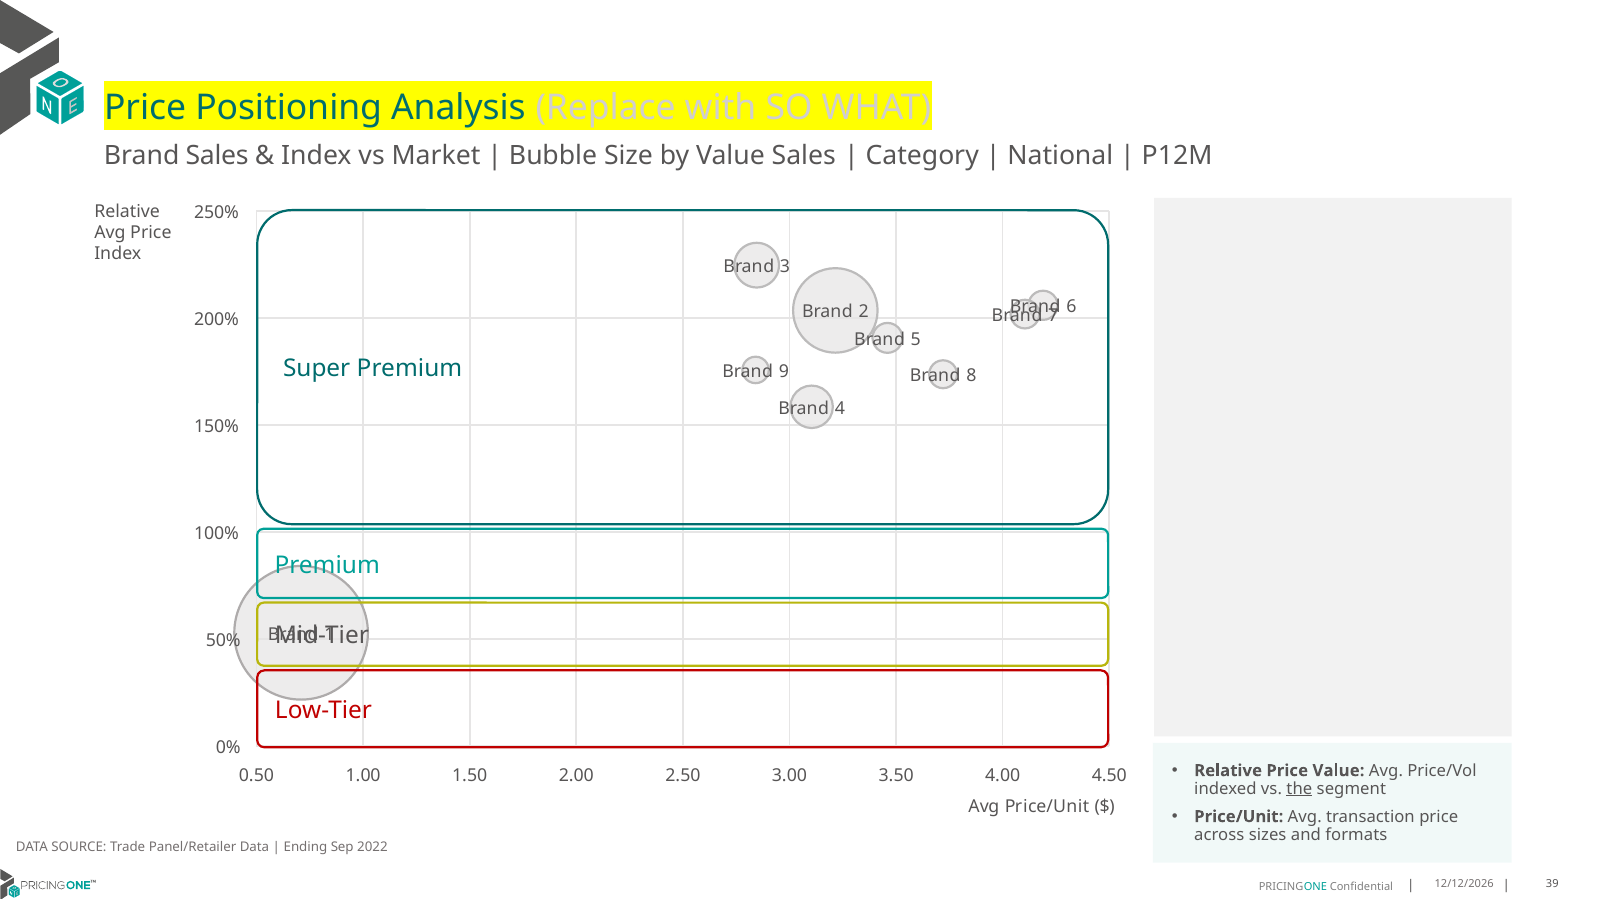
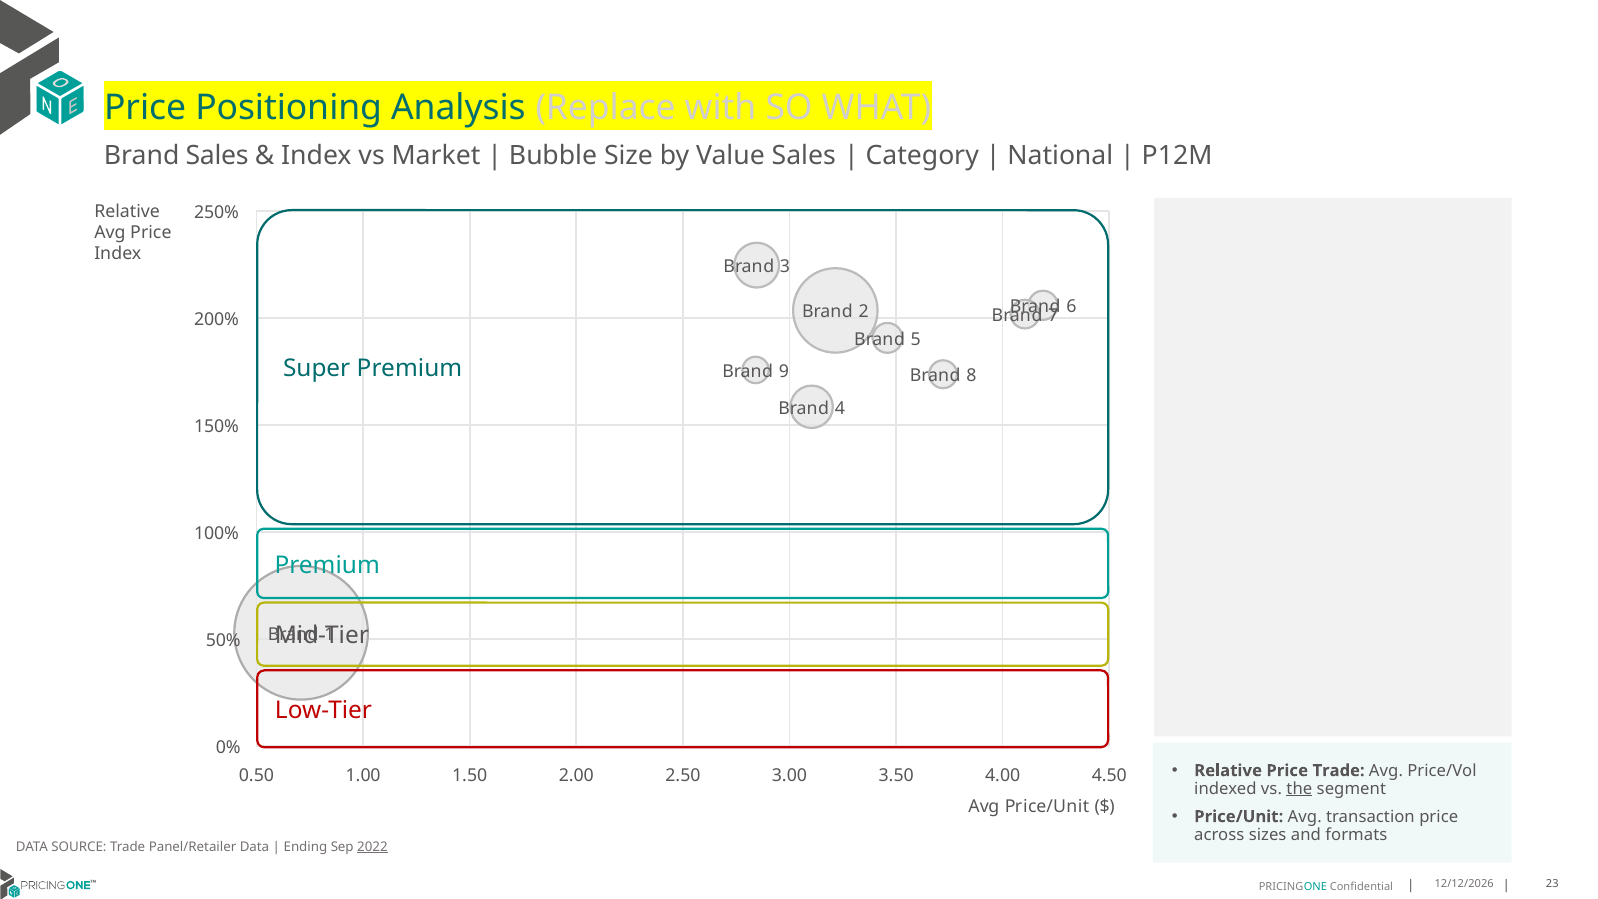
Price Value: Value -> Trade (1339, 771)
2022 underline: none -> present (372, 847)
39: 39 -> 23 (1552, 884)
